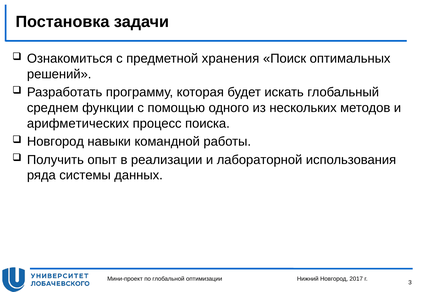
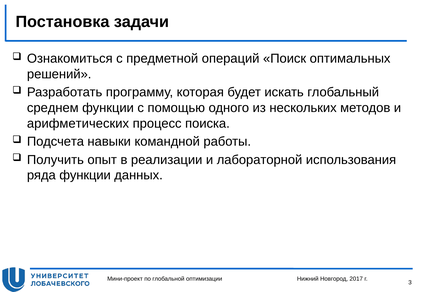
хранения: хранения -> операций (231, 58)
Новгород: Новгород -> Подсчета (55, 141)
ряда системы: системы -> функции (85, 175)
